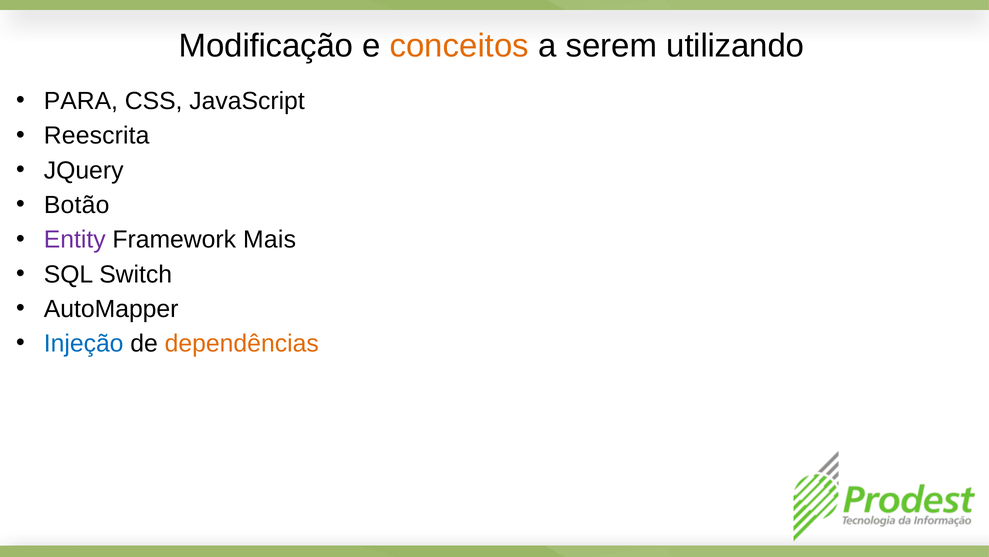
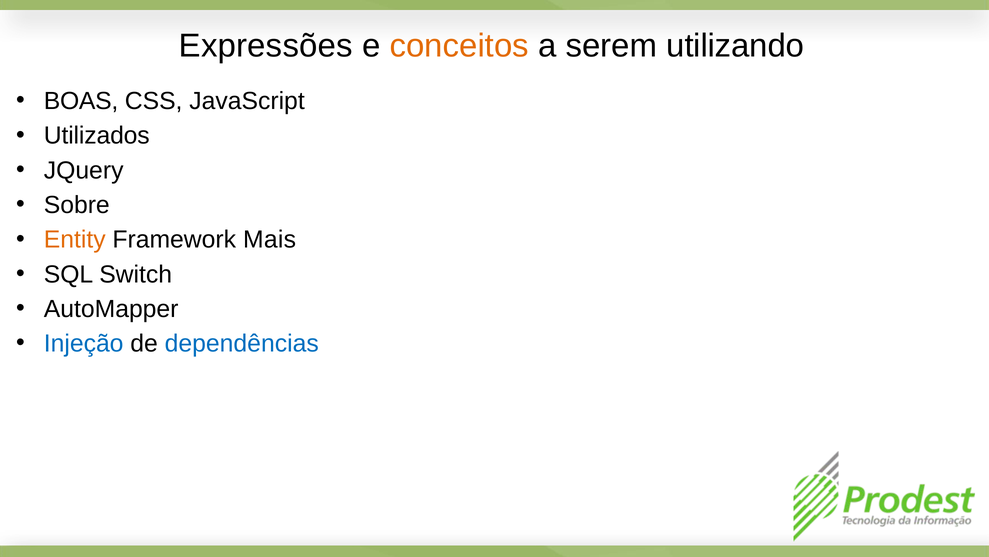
Modificação: Modificação -> Expressões (266, 46)
PARA: PARA -> BOAS (81, 101)
Reescrita: Reescrita -> Utilizados (97, 136)
Botão: Botão -> Sobre (77, 205)
Entity colour: purple -> orange (75, 239)
dependências colour: orange -> blue (242, 343)
